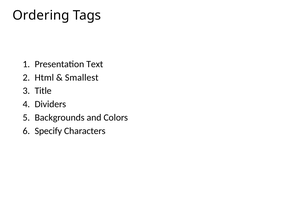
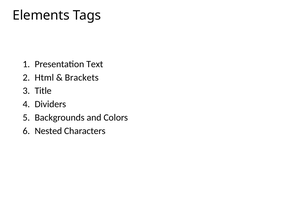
Ordering: Ordering -> Elements (41, 15)
Smallest: Smallest -> Brackets (82, 77)
Specify: Specify -> Nested (48, 131)
